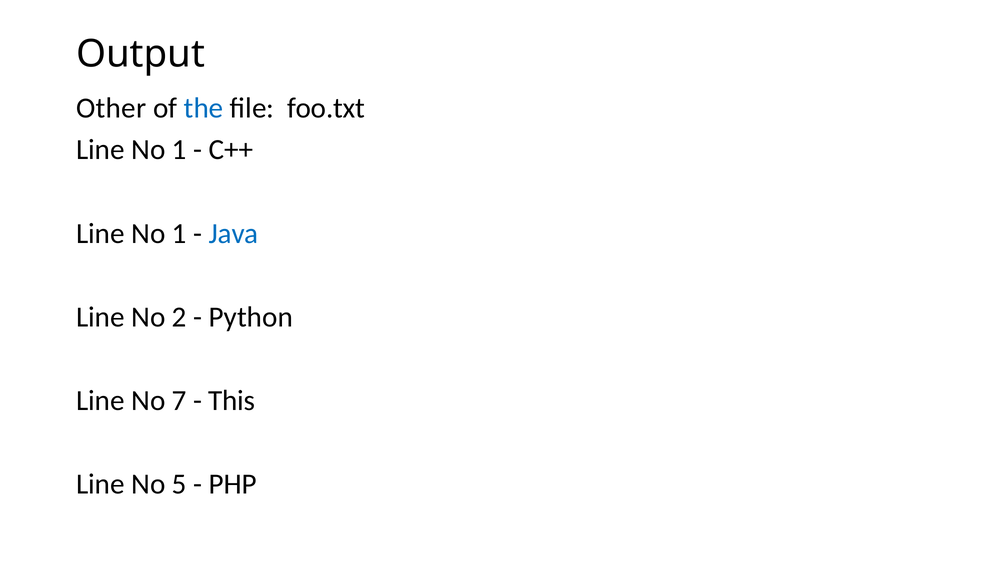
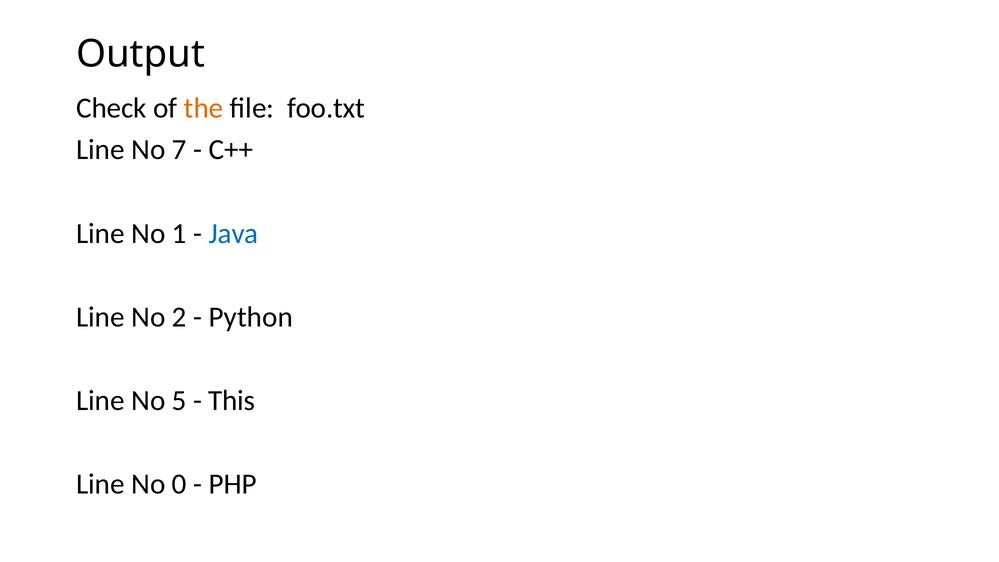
Other: Other -> Check (111, 108)
the colour: blue -> orange (204, 108)
1: 1 -> 7 (179, 150)
7: 7 -> 5 (179, 401)
5: 5 -> 0 (179, 484)
